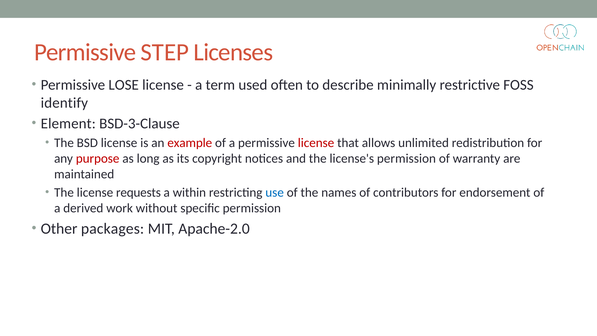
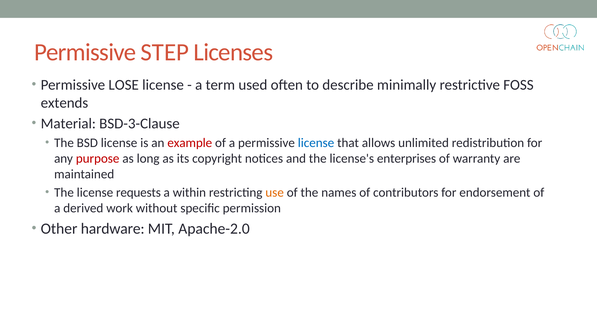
identify: identify -> extends (64, 103)
Element: Element -> Material (68, 124)
license colour: red -> blue (316, 143)
license's permission: permission -> enterprises (407, 159)
use colour: blue -> orange (275, 192)
packages: packages -> hardware (113, 229)
